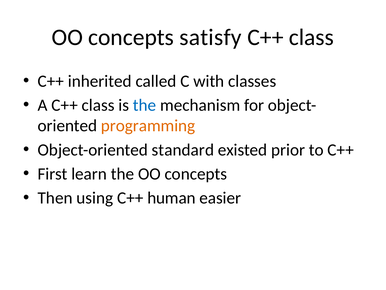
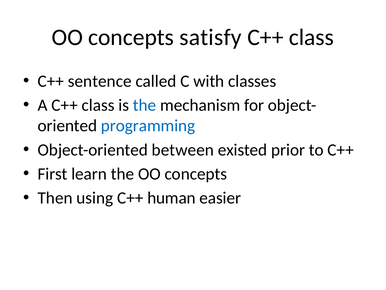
inherited: inherited -> sentence (100, 81)
programming colour: orange -> blue (148, 126)
standard: standard -> between (183, 150)
